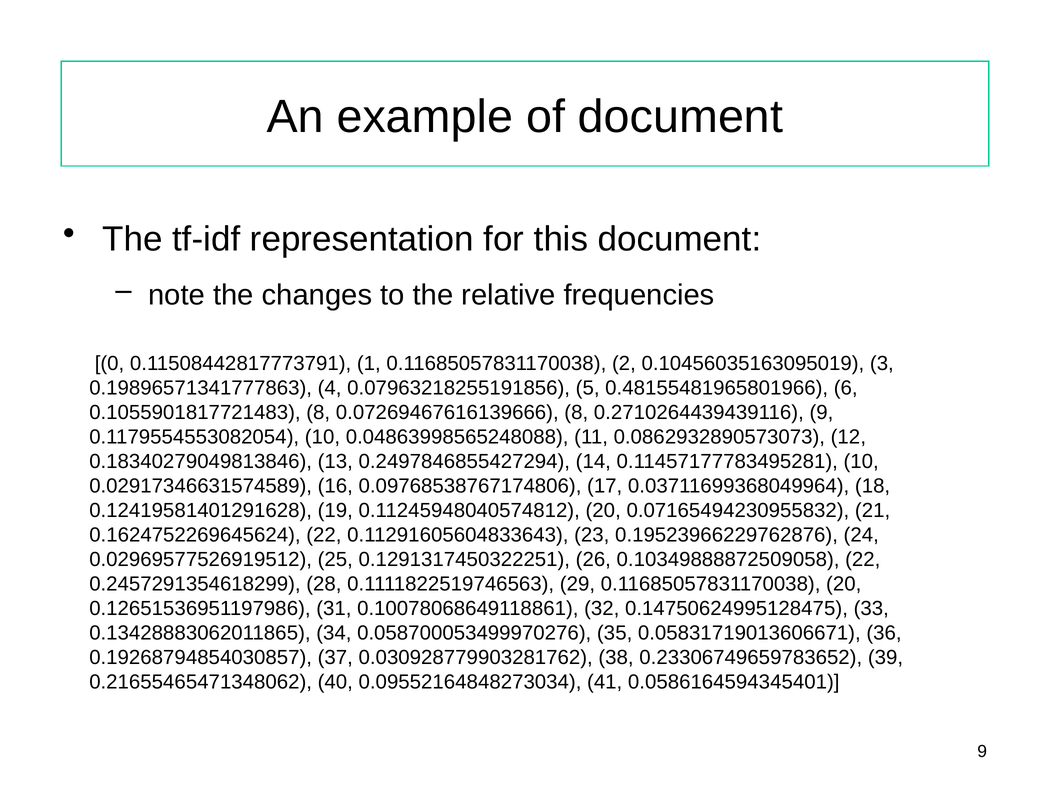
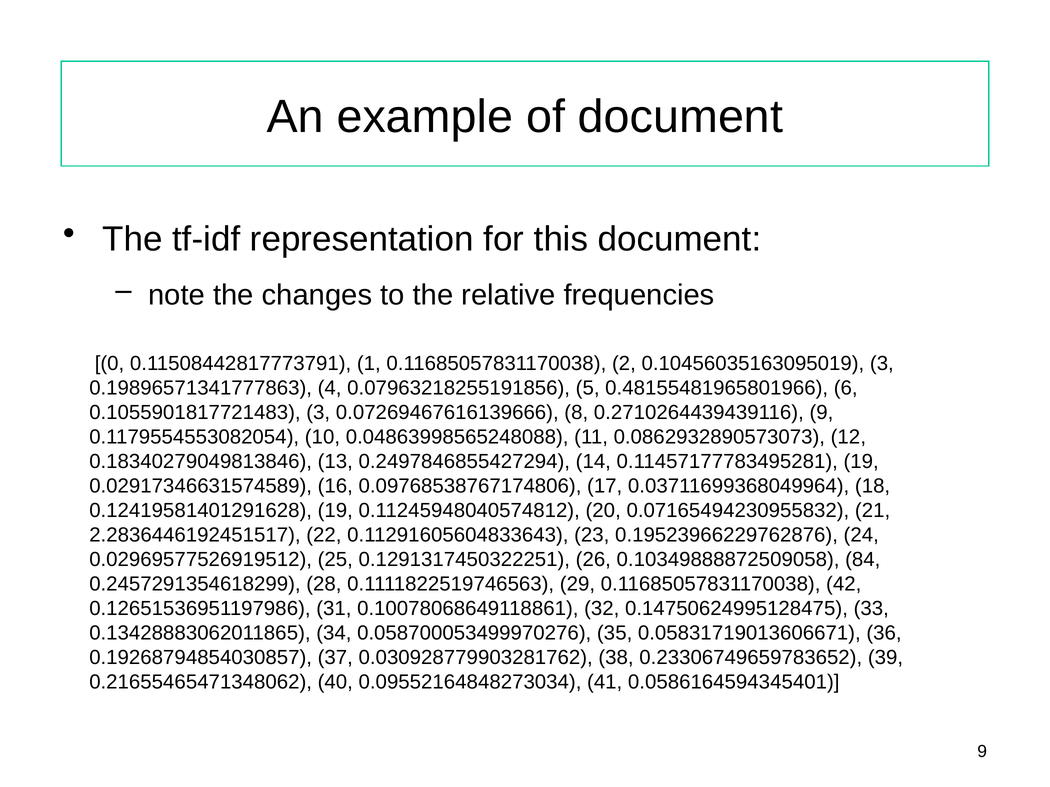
0.1055901817721483 8: 8 -> 3 (318, 413)
0.11457177783495281 10: 10 -> 19 (861, 462)
0.1624752269645624: 0.1624752269645624 -> 2.2836446192451517 (195, 535)
0.10349888872509058 22: 22 -> 84 (863, 560)
0.11685057831170038 20: 20 -> 42 (844, 584)
